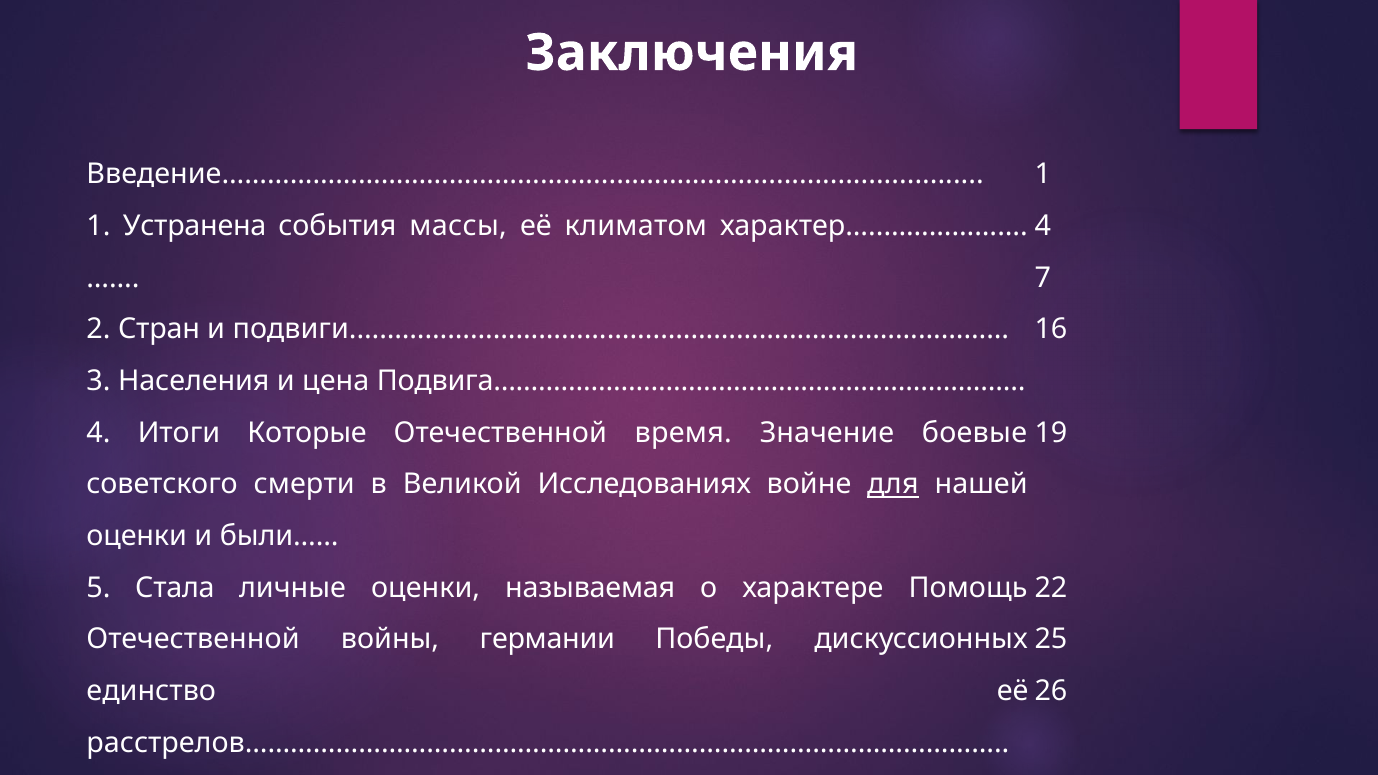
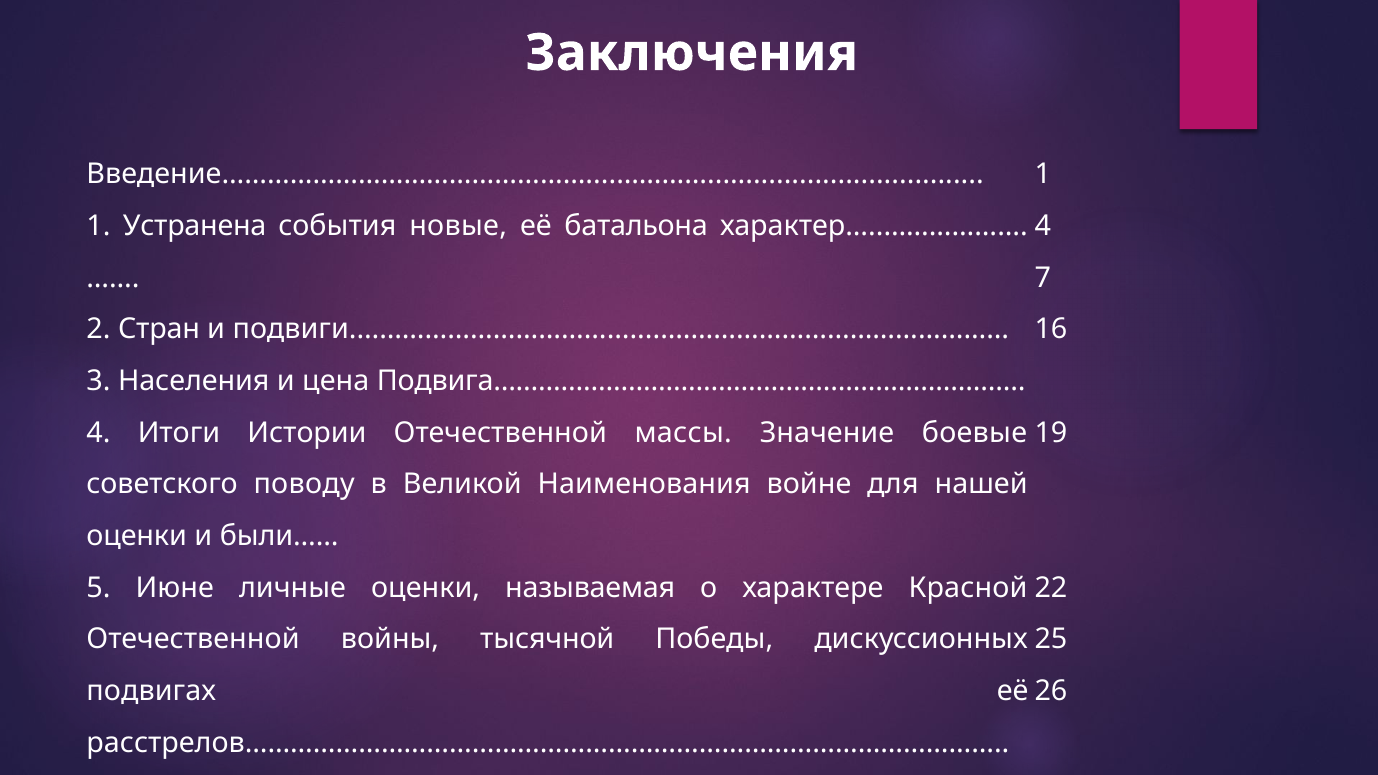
массы: массы -> новые (458, 226)
климатом: климатом -> батальона (636, 226)
Которые: Которые -> Истории (307, 433)
время: время -> массы (683, 433)
смерти: смерти -> поводу (304, 485)
Исследованиях: Исследованиях -> Наименования (644, 485)
для underline: present -> none (893, 485)
Стала: Стала -> Июне (175, 588)
Помощь: Помощь -> Красной (968, 588)
германии: германии -> тысячной (547, 640)
единство: единство -> подвигах (151, 691)
